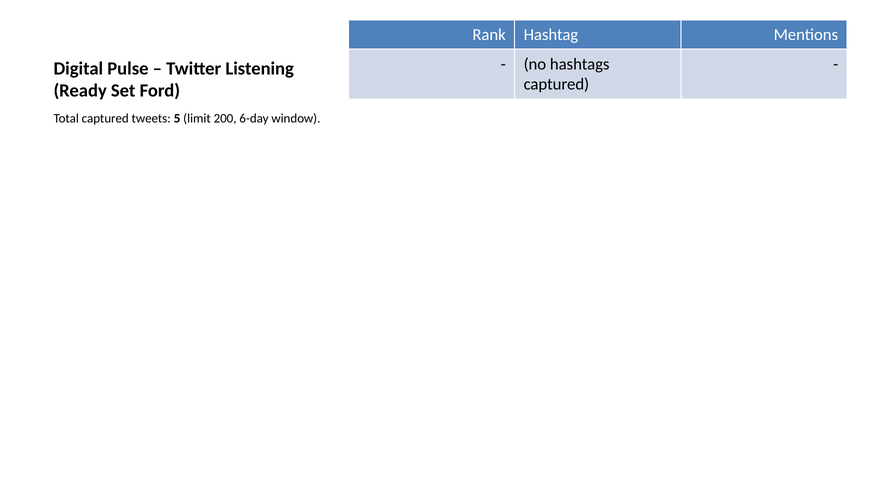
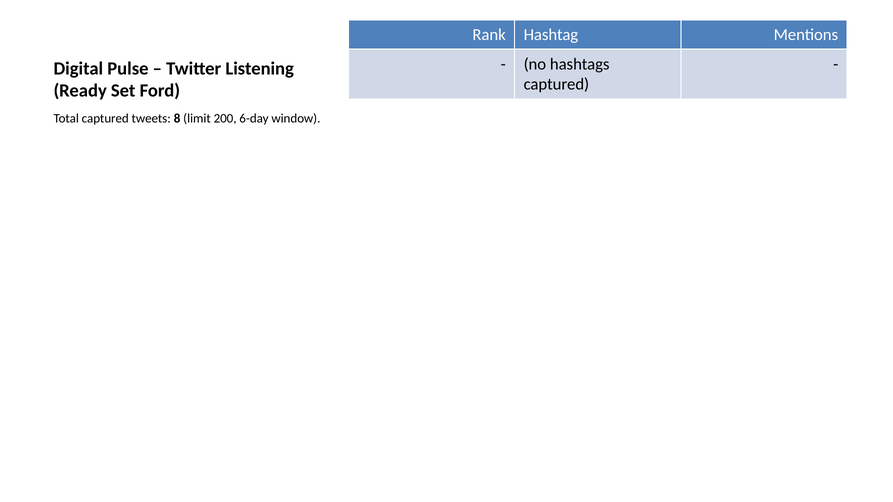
5: 5 -> 8 (177, 118)
